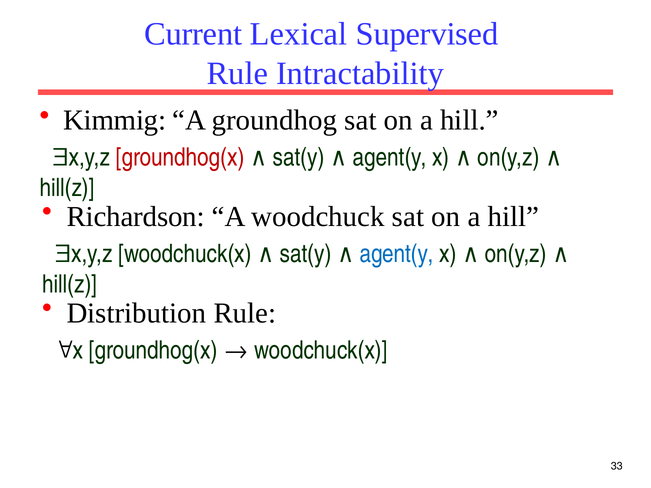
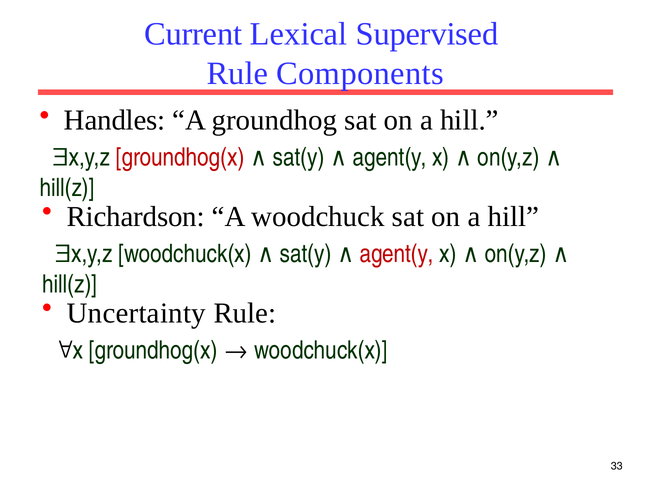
Intractability: Intractability -> Components (360, 73)
Kimmig: Kimmig -> Handles (115, 120)
agent(y colour: blue -> red (397, 254)
Distribution: Distribution -> Uncertainty (136, 313)
